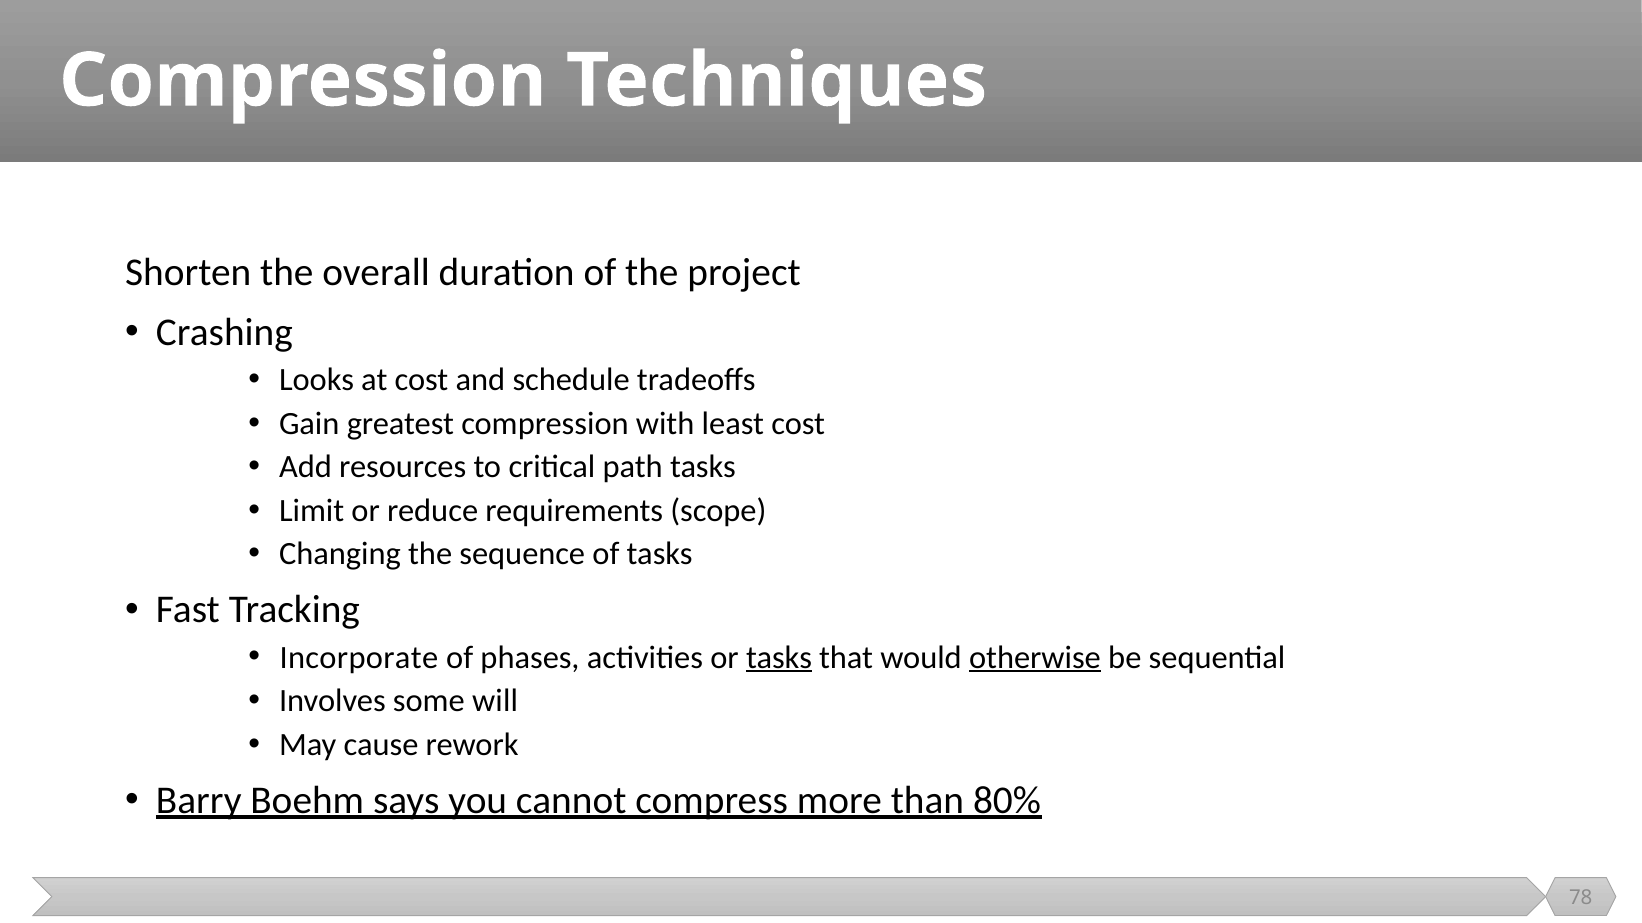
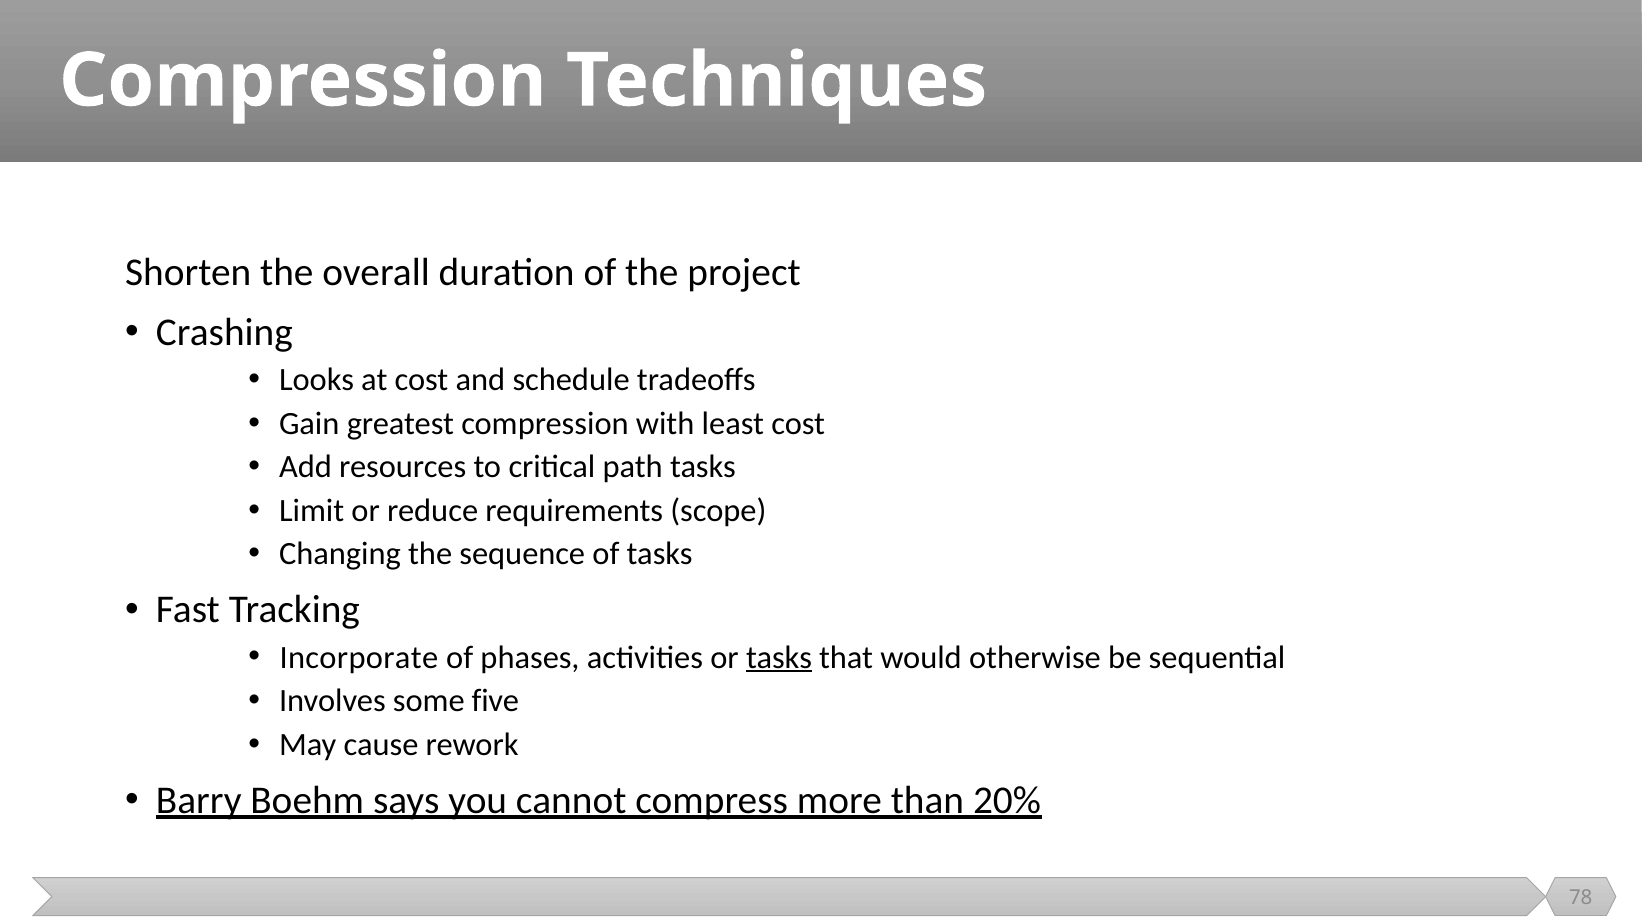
otherwise underline: present -> none (1035, 658)
will: will -> five (495, 701)
80%: 80% -> 20% (1007, 801)
